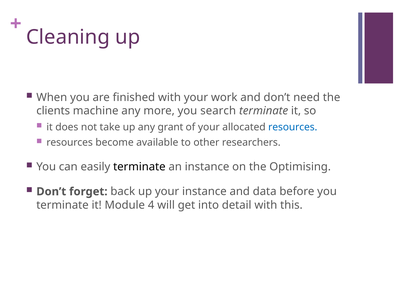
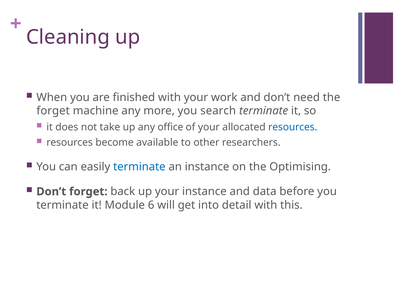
clients: clients -> forget (53, 111)
grant: grant -> office (170, 127)
terminate colour: black -> blue (139, 167)
4: 4 -> 6 (151, 205)
